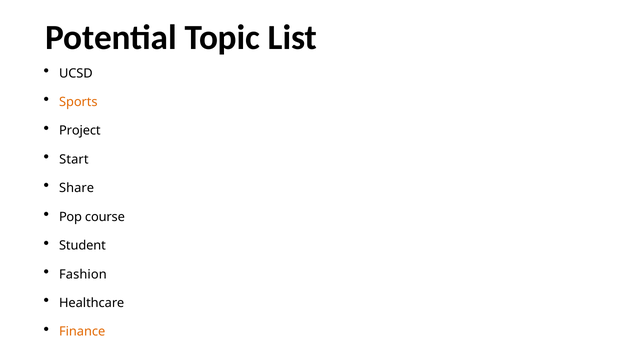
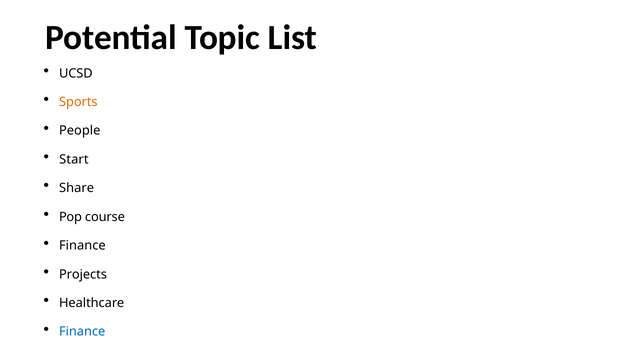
Project: Project -> People (80, 131)
Student: Student -> Finance (82, 246)
Fashion: Fashion -> Projects (83, 275)
Finance colour: orange -> blue (82, 332)
